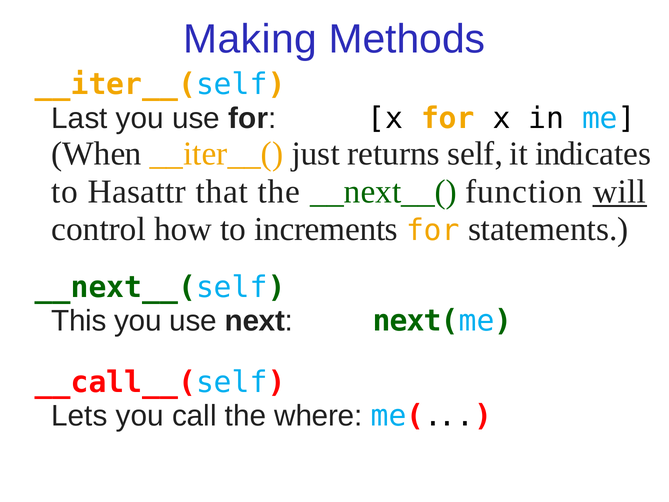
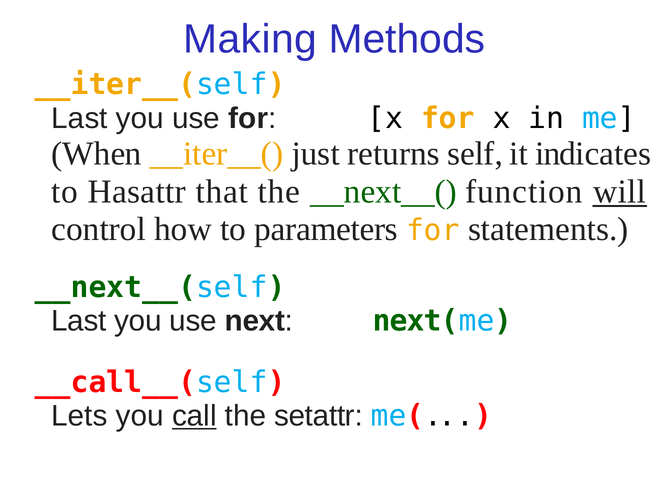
increments: increments -> parameters (326, 229)
This: This -> Last (79, 321)
call underline: none -> present (194, 416)
where: where -> setattr (318, 416)
